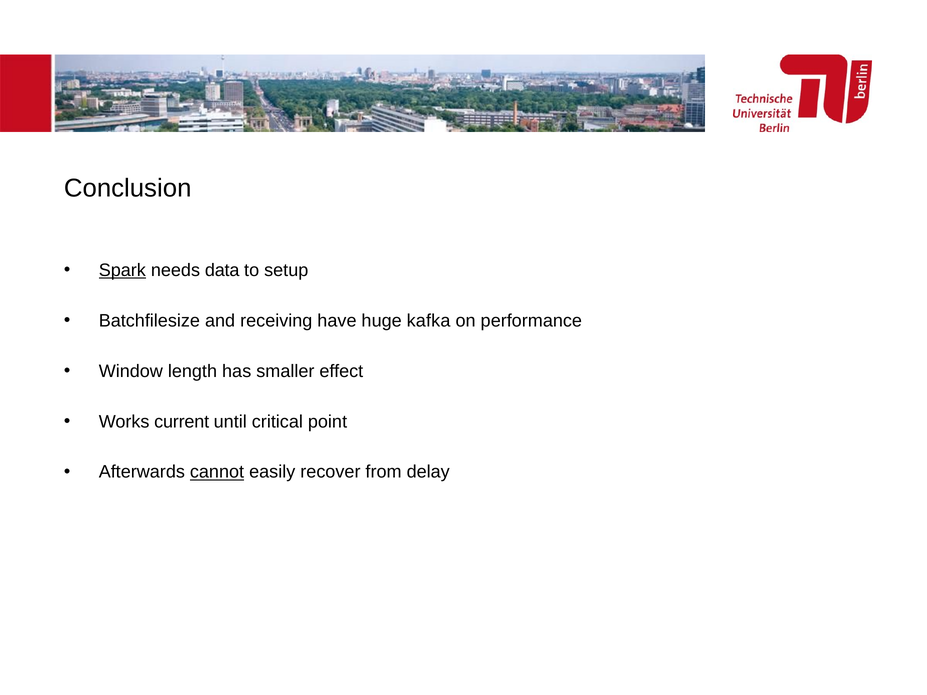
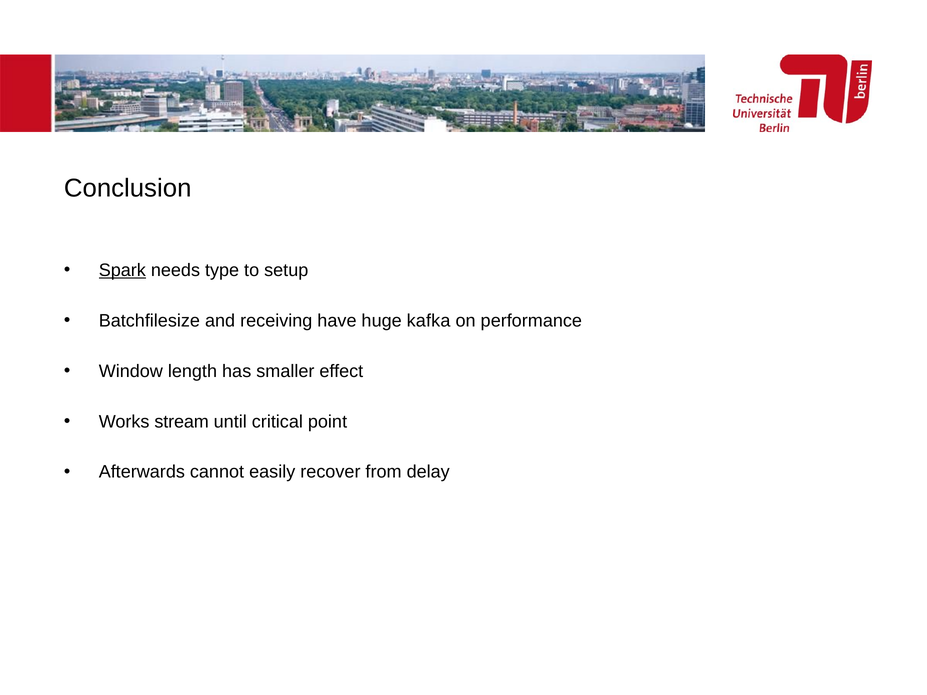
data: data -> type (222, 270)
current: current -> stream (182, 422)
cannot underline: present -> none (217, 472)
